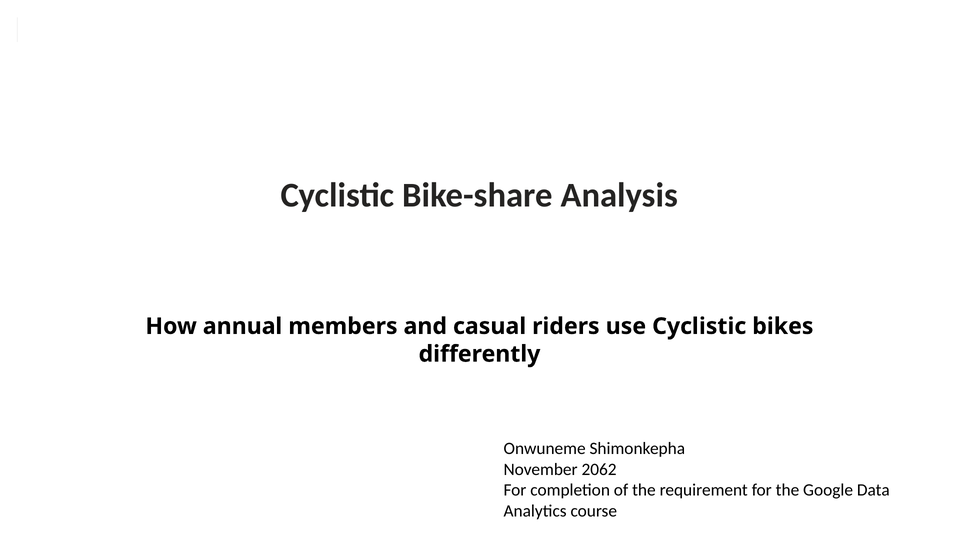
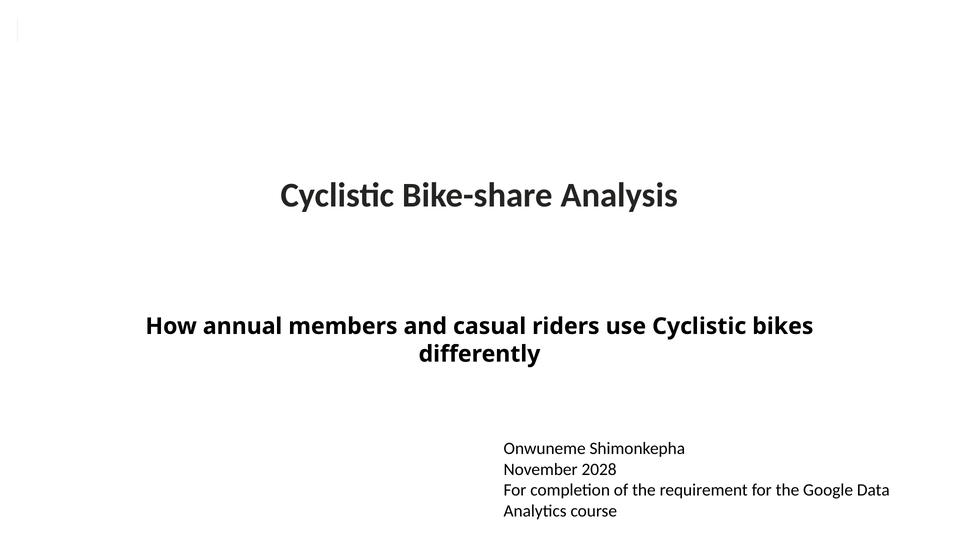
2062: 2062 -> 2028 (599, 469)
